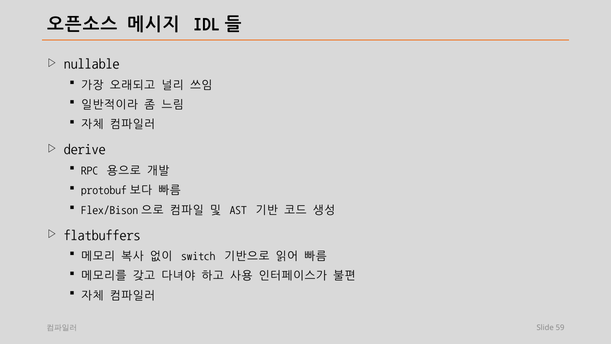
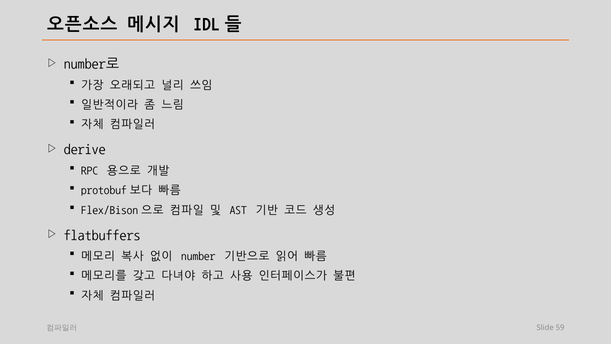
nullable: nullable -> number로 (92, 64)
switch: switch -> number (198, 256)
